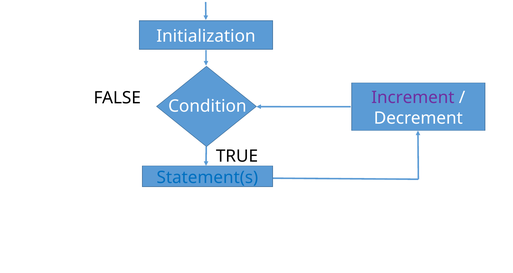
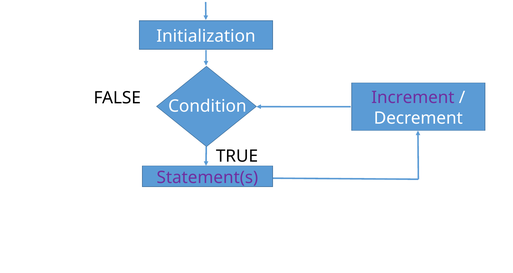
Statement(s colour: blue -> purple (207, 177)
